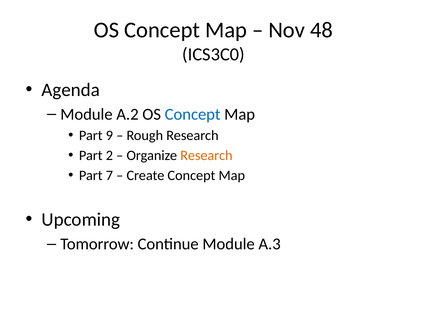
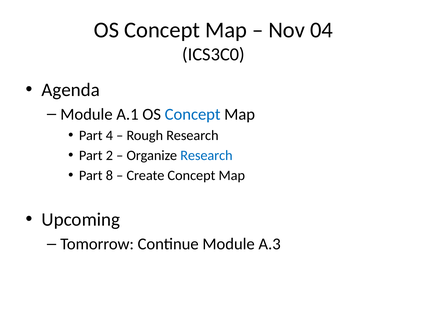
48: 48 -> 04 (321, 30)
A.2: A.2 -> A.1 (127, 114)
9: 9 -> 4 (109, 135)
Research colour: orange -> blue (206, 155)
7: 7 -> 8 (109, 175)
